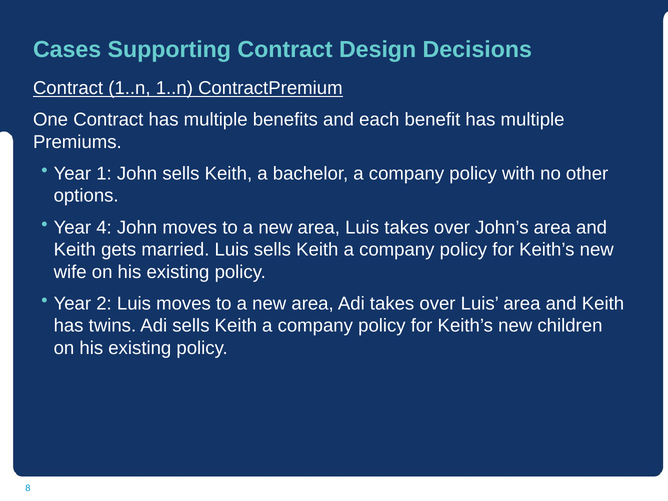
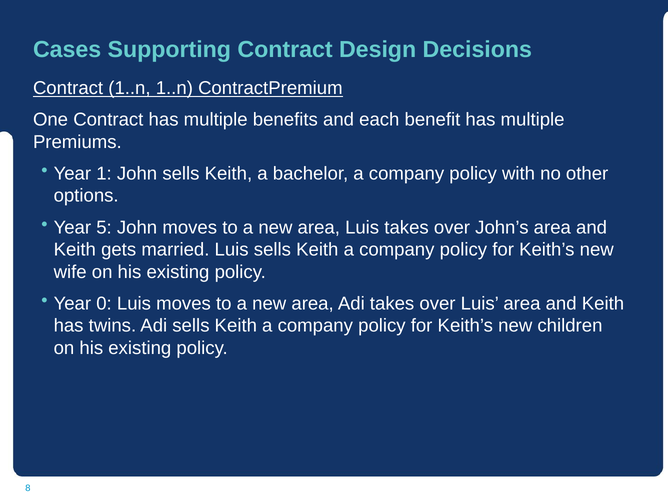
4: 4 -> 5 (104, 227)
2: 2 -> 0 (104, 303)
